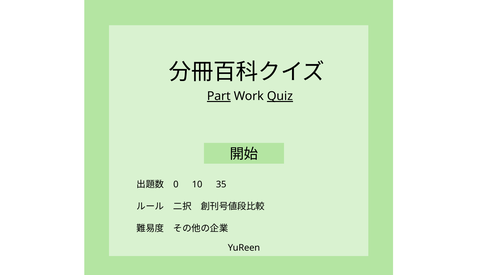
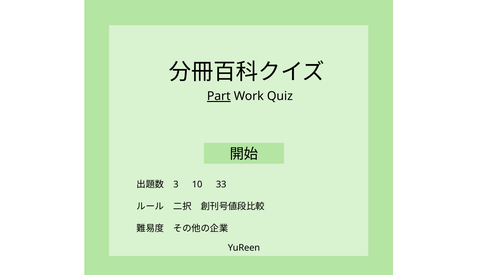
Quiz underline: present -> none (280, 96)
0: 0 -> 3 (176, 184)
35: 35 -> 33 (221, 184)
